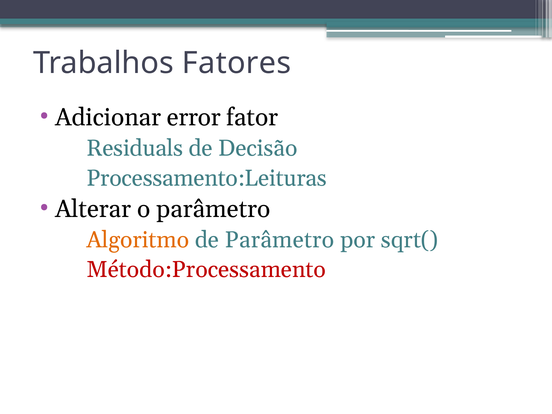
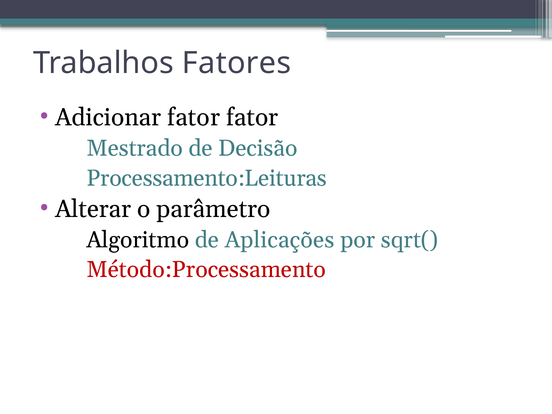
Adicionar error: error -> fator (194, 117)
Residuals: Residuals -> Mestrado (135, 148)
Algoritmo colour: orange -> black (138, 240)
de Parâmetro: Parâmetro -> Aplicações (280, 240)
